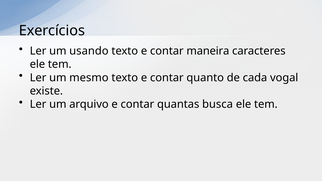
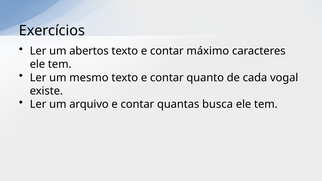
usando: usando -> abertos (89, 51)
maneira: maneira -> máximo (208, 51)
